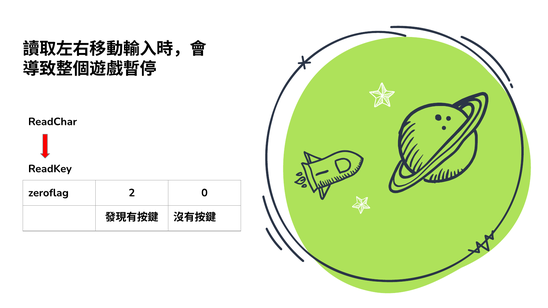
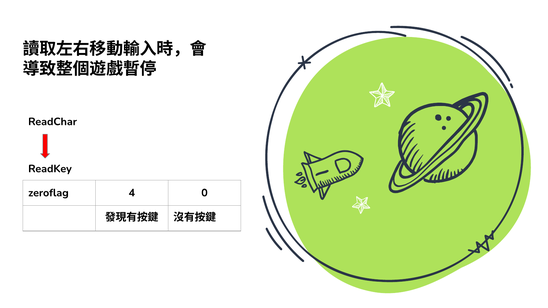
2: 2 -> 4 (132, 193)
